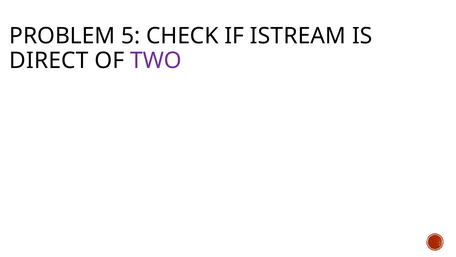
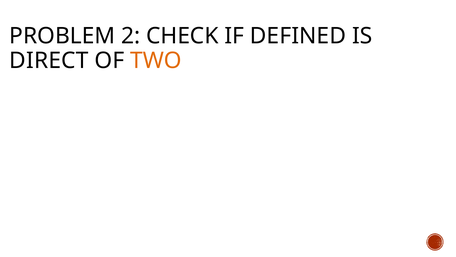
5: 5 -> 2 (131, 36)
ISTREAM: ISTREAM -> DEFINED (298, 36)
TWO colour: purple -> orange (156, 60)
